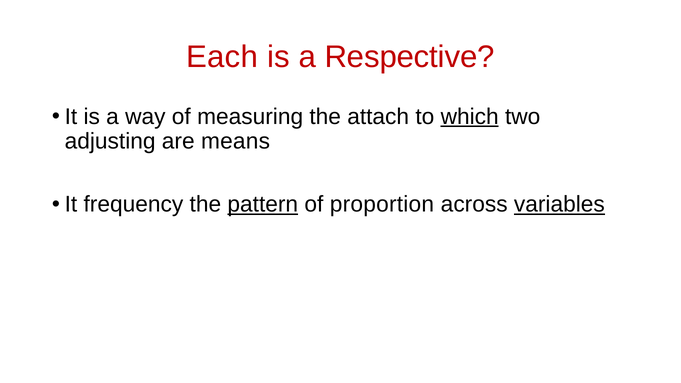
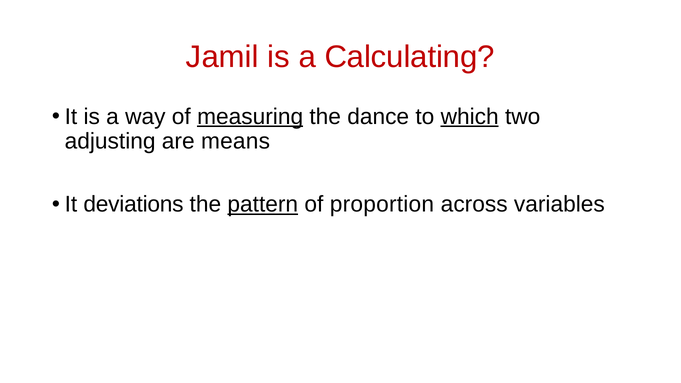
Each: Each -> Jamil (222, 57)
Respective: Respective -> Calculating (410, 57)
measuring underline: none -> present (250, 117)
attach: attach -> dance (378, 117)
frequency: frequency -> deviations (134, 204)
variables underline: present -> none (559, 204)
